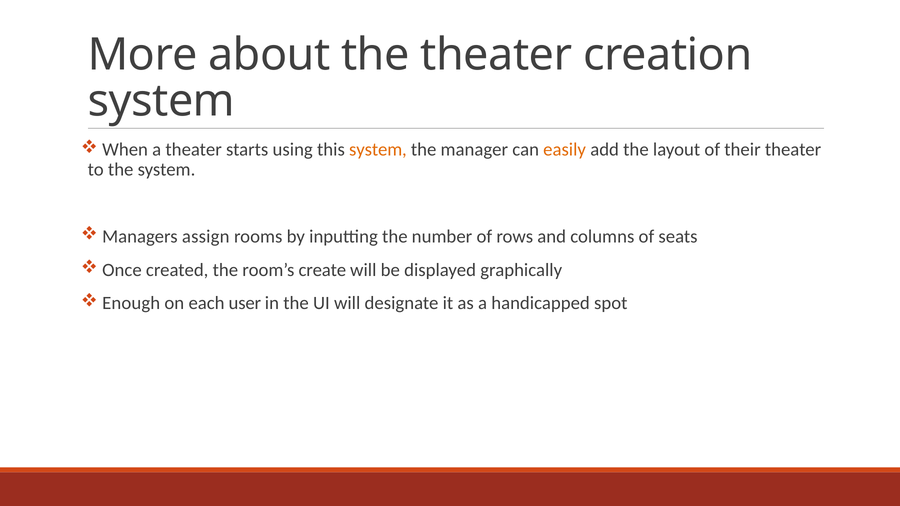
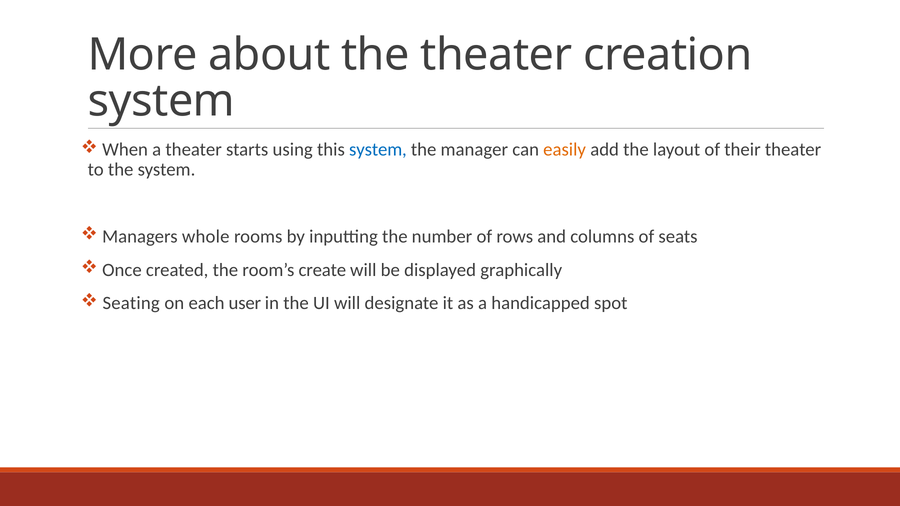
system colour: orange -> blue (378, 150)
assign: assign -> whole (206, 237)
Enough: Enough -> Seating (131, 303)
